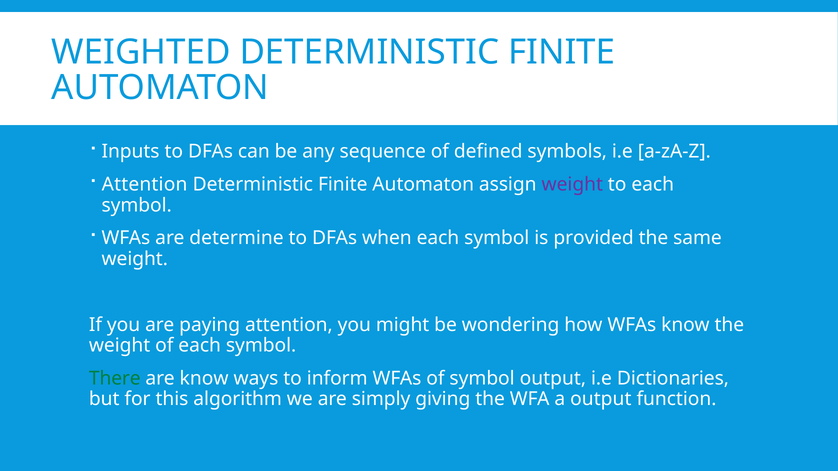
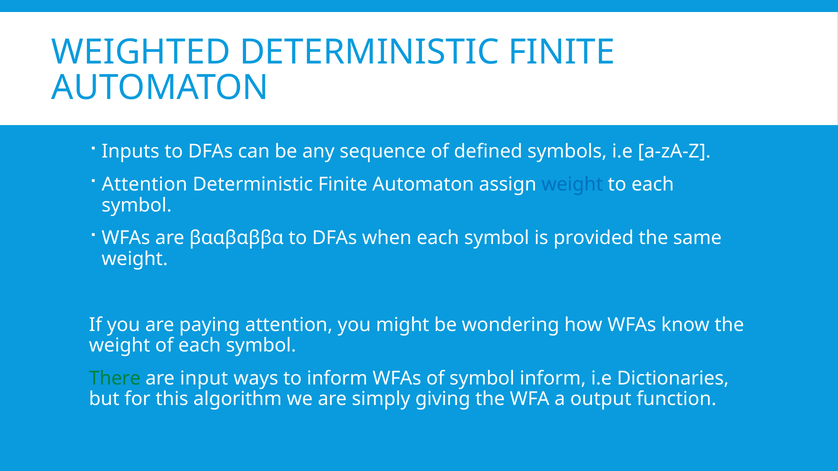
weight colour: purple -> blue (572, 185)
determine: determine -> βααβαββα (237, 238)
are know: know -> input (204, 379)
symbol output: output -> inform (553, 379)
